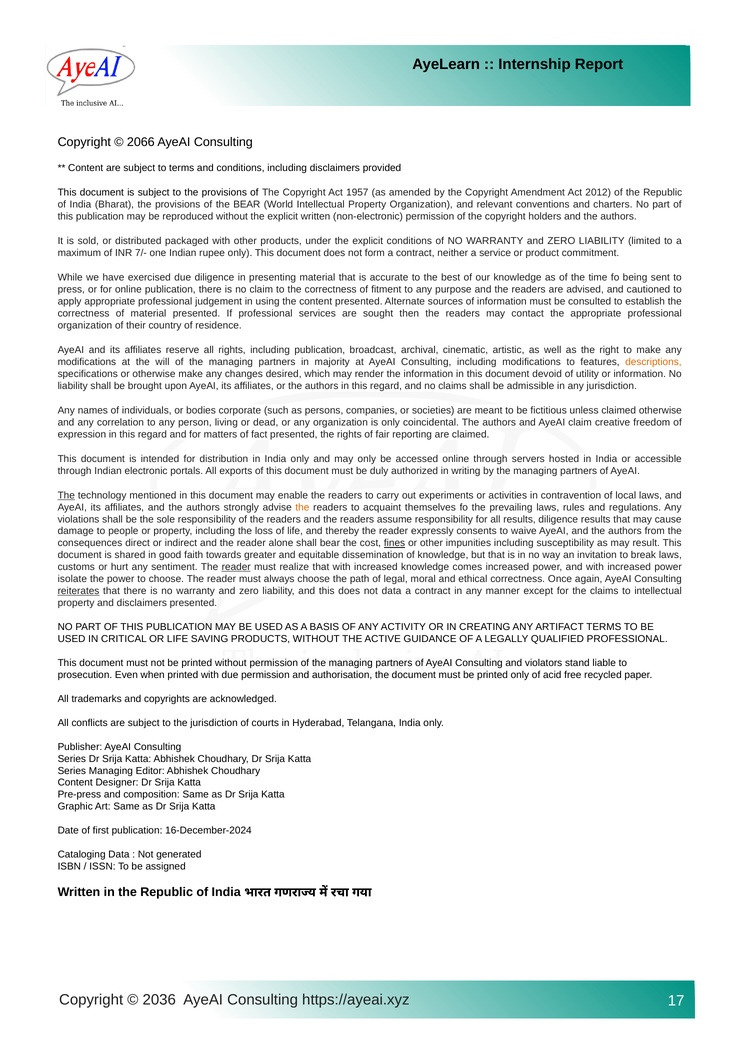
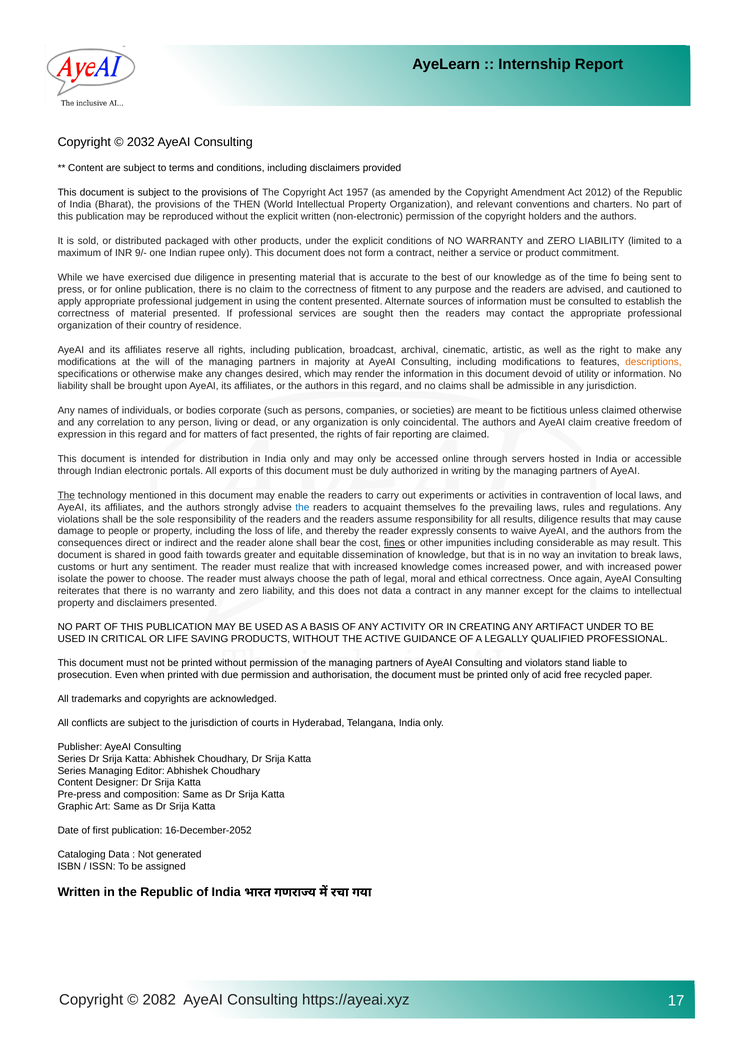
2066: 2066 -> 2032 (141, 142)
the BEAR: BEAR -> THEN (247, 205)
7/-: 7/- -> 9/- (141, 253)
the colour: orange -> blue (302, 508)
susceptibility: susceptibility -> considerable (565, 544)
reader underline: present -> none (236, 568)
reiterates underline: present -> none (78, 592)
ARTIFACT TERMS: TERMS -> UNDER (604, 628)
16-December-2024: 16-December-2024 -> 16-December-2052 (208, 831)
2036: 2036 -> 2082 (159, 1001)
